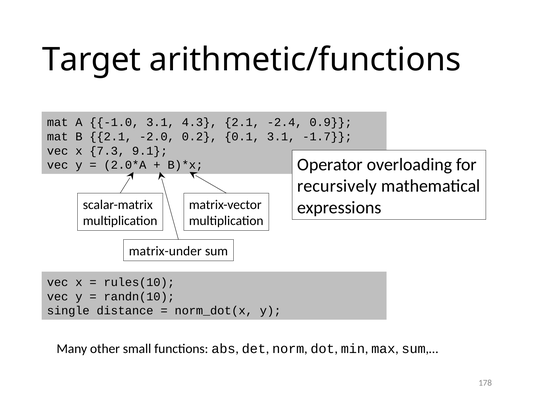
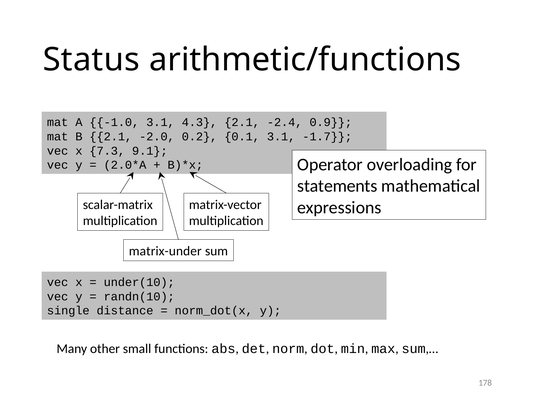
Target: Target -> Status (91, 60)
recursively: recursively -> statements (337, 186)
rules(10: rules(10 -> under(10 (139, 282)
